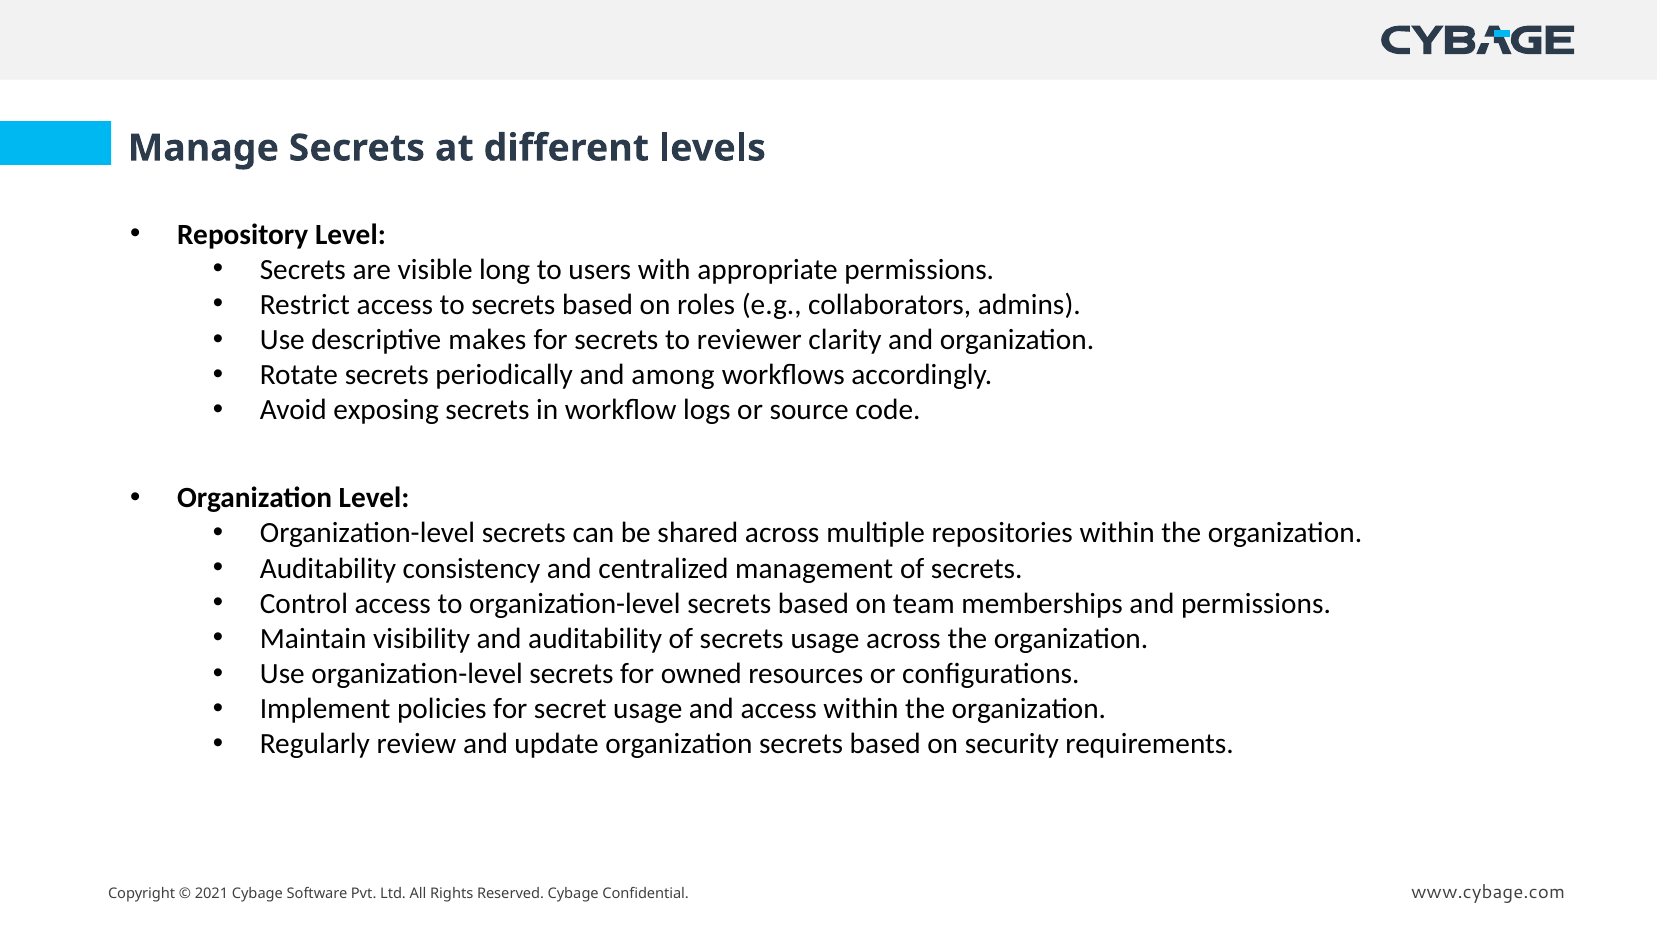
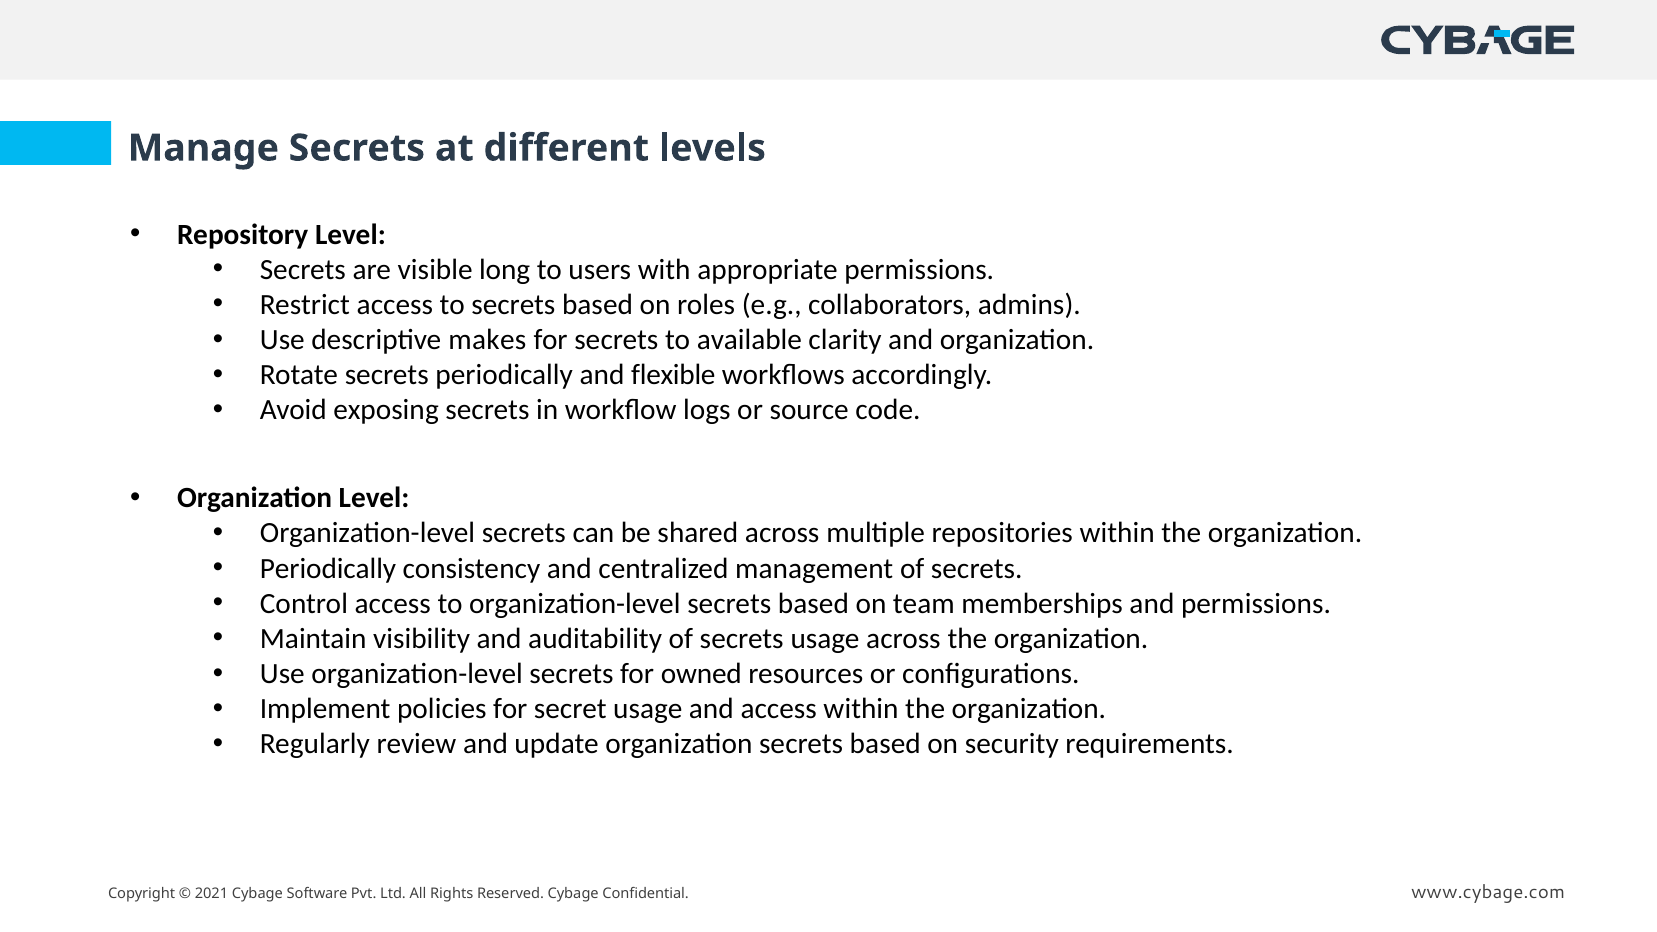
reviewer: reviewer -> available (749, 340)
among: among -> flexible (673, 375)
Auditability: Auditability -> Periodically (328, 569)
